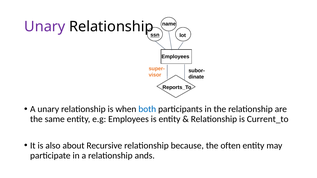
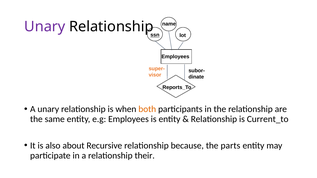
both colour: blue -> orange (147, 109)
often: often -> parts (230, 146)
ands: ands -> their (145, 156)
